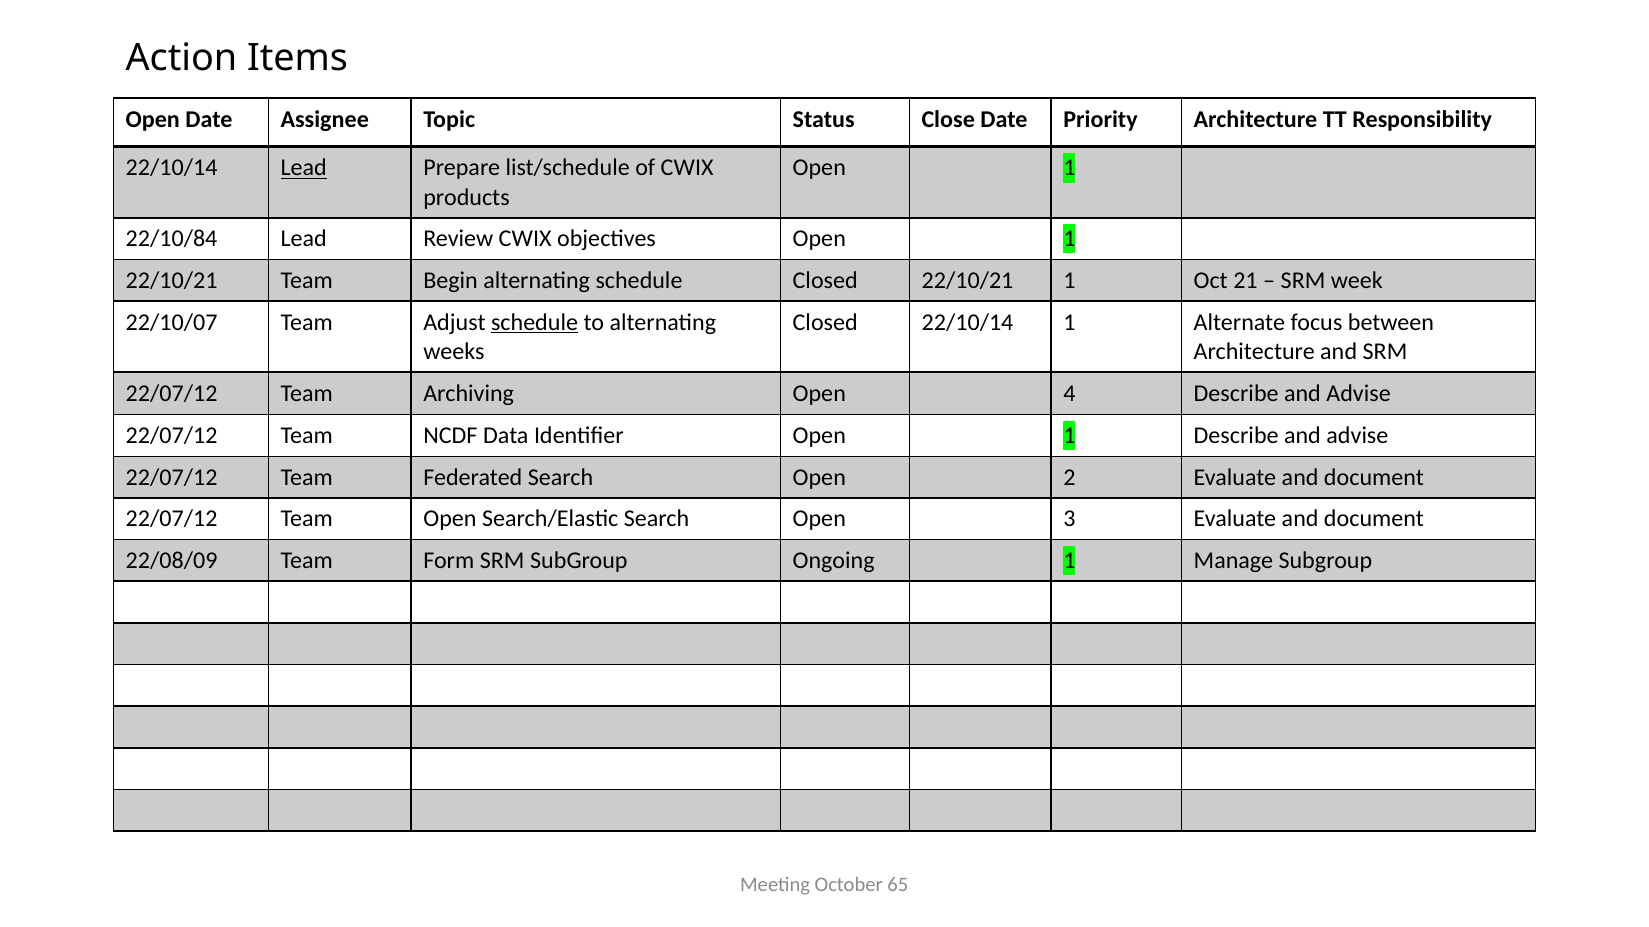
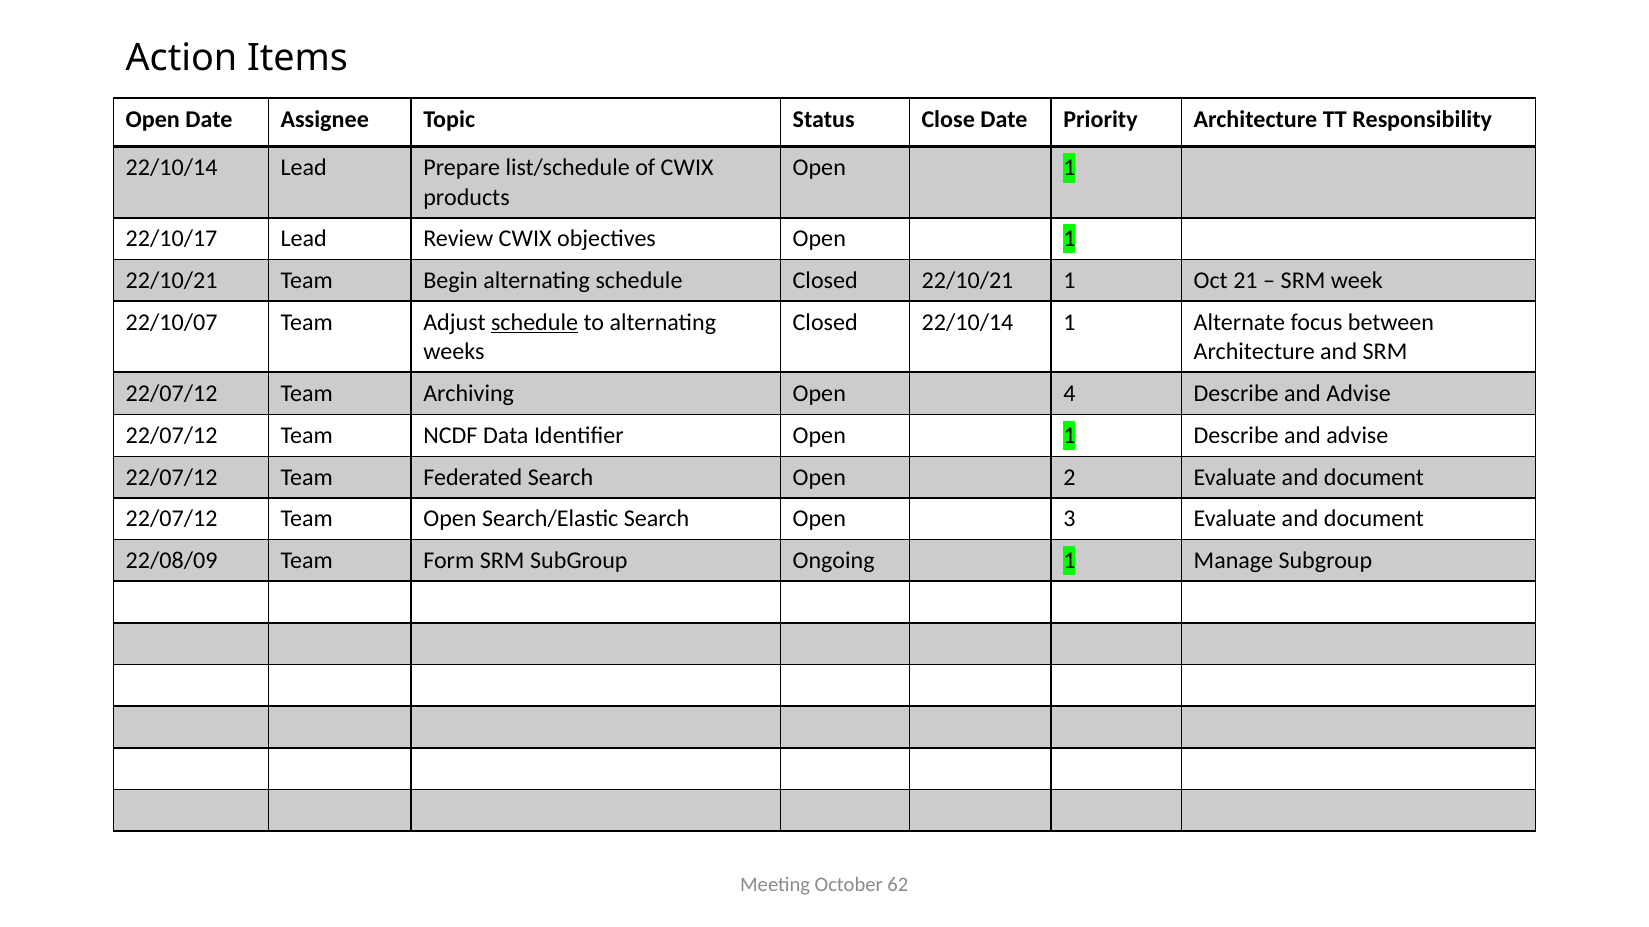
Lead underline: present -> none (304, 168)
22/10/84: 22/10/84 -> 22/10/17 (172, 239)
65: 65 -> 62 (898, 886)
